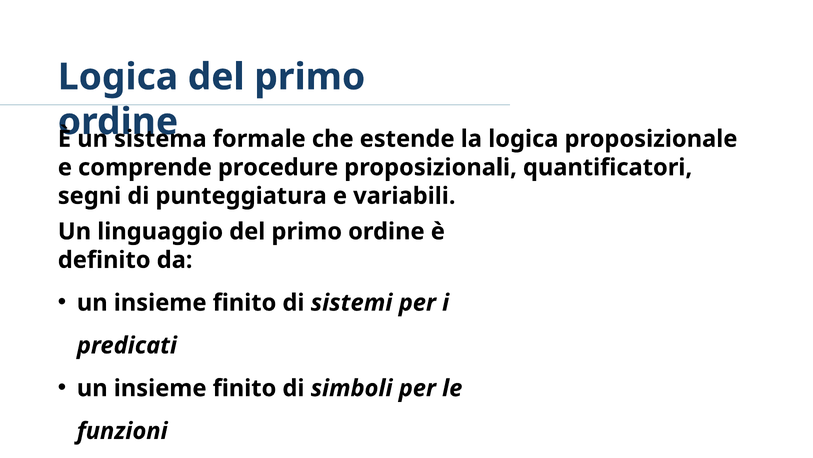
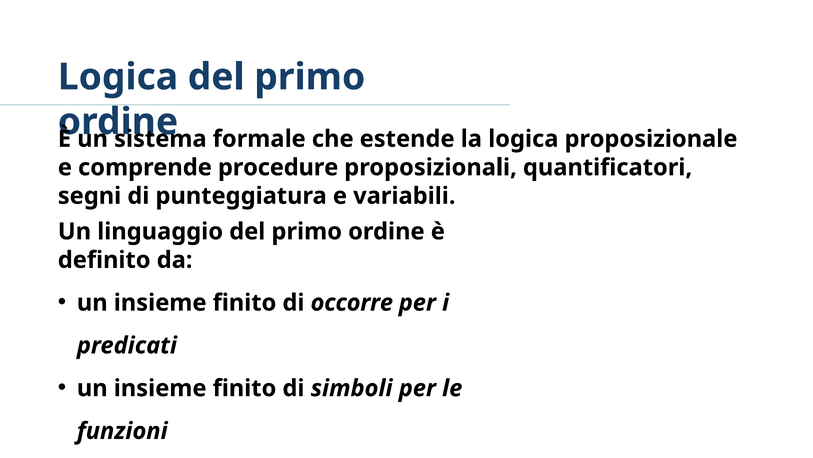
sistemi: sistemi -> occorre (352, 302)
